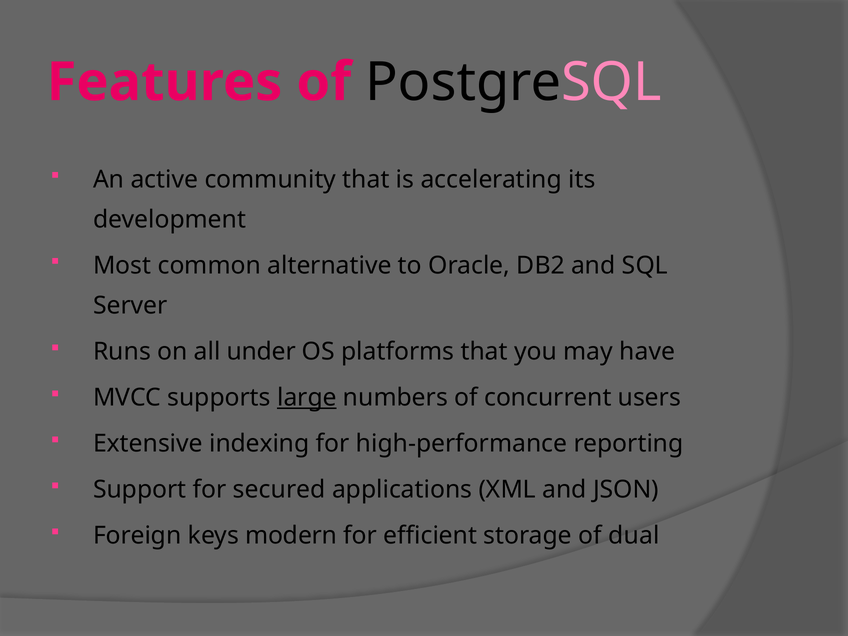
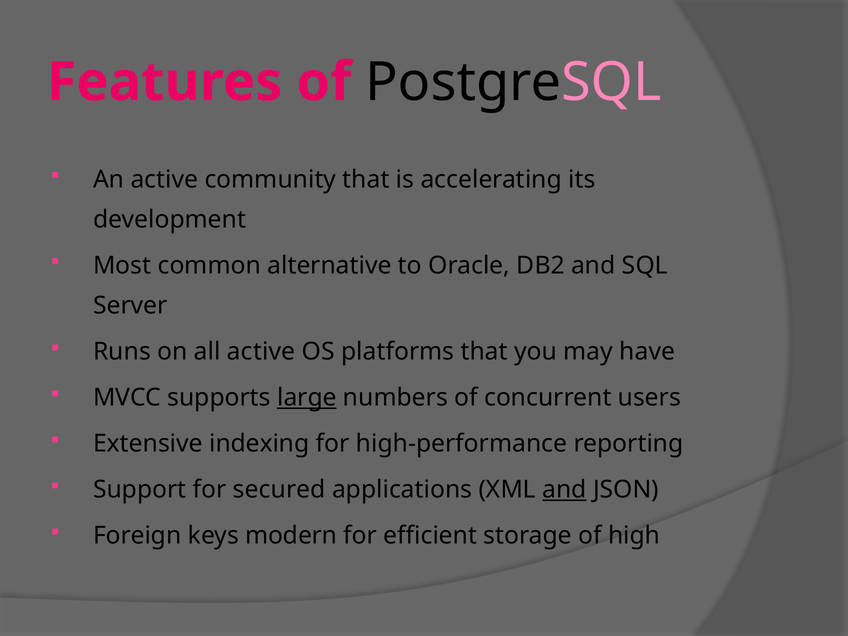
all under: under -> active (261, 352)
and underline: none -> present (564, 490)
dual: dual -> high (634, 536)
